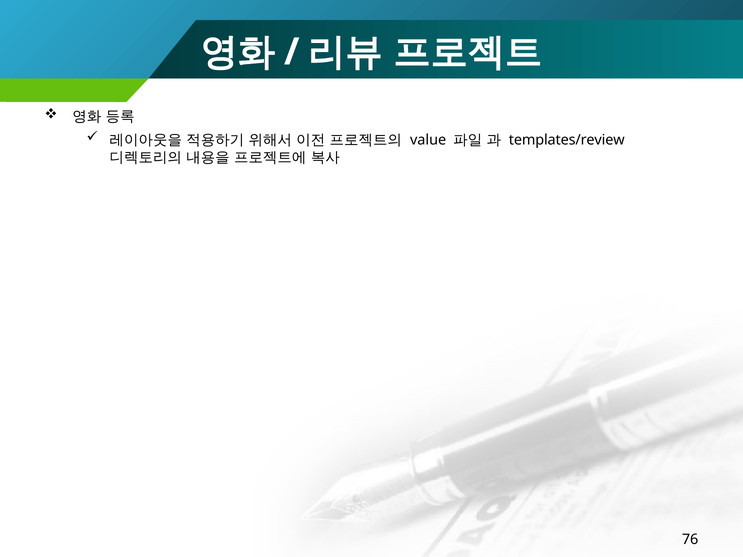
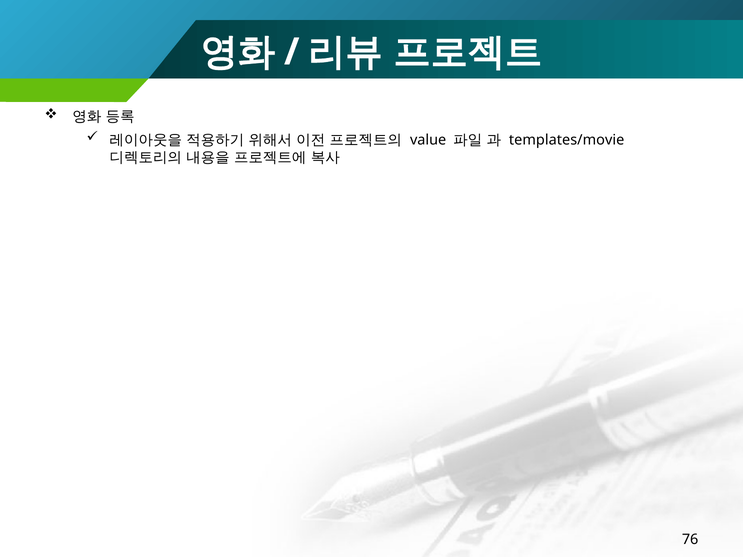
templates/review: templates/review -> templates/movie (567, 140)
